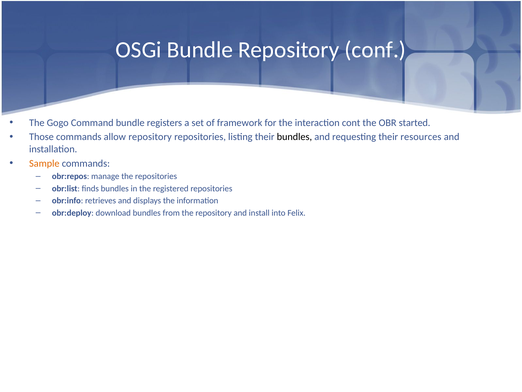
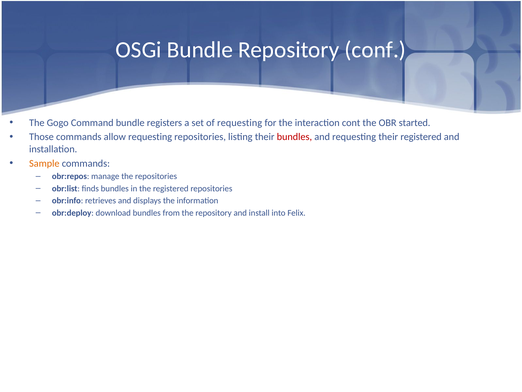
of framework: framework -> requesting (240, 123)
allow repository: repository -> requesting (150, 137)
bundles colour: black -> red (294, 137)
their resources: resources -> registered (421, 137)
